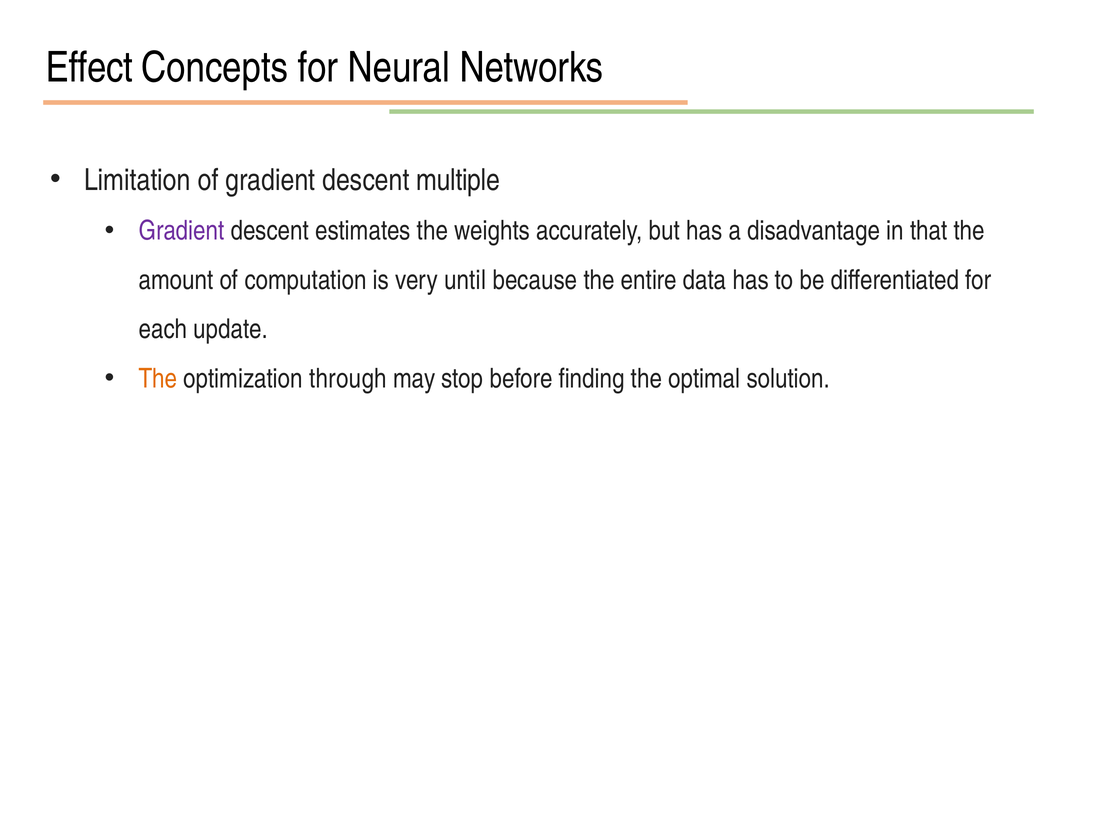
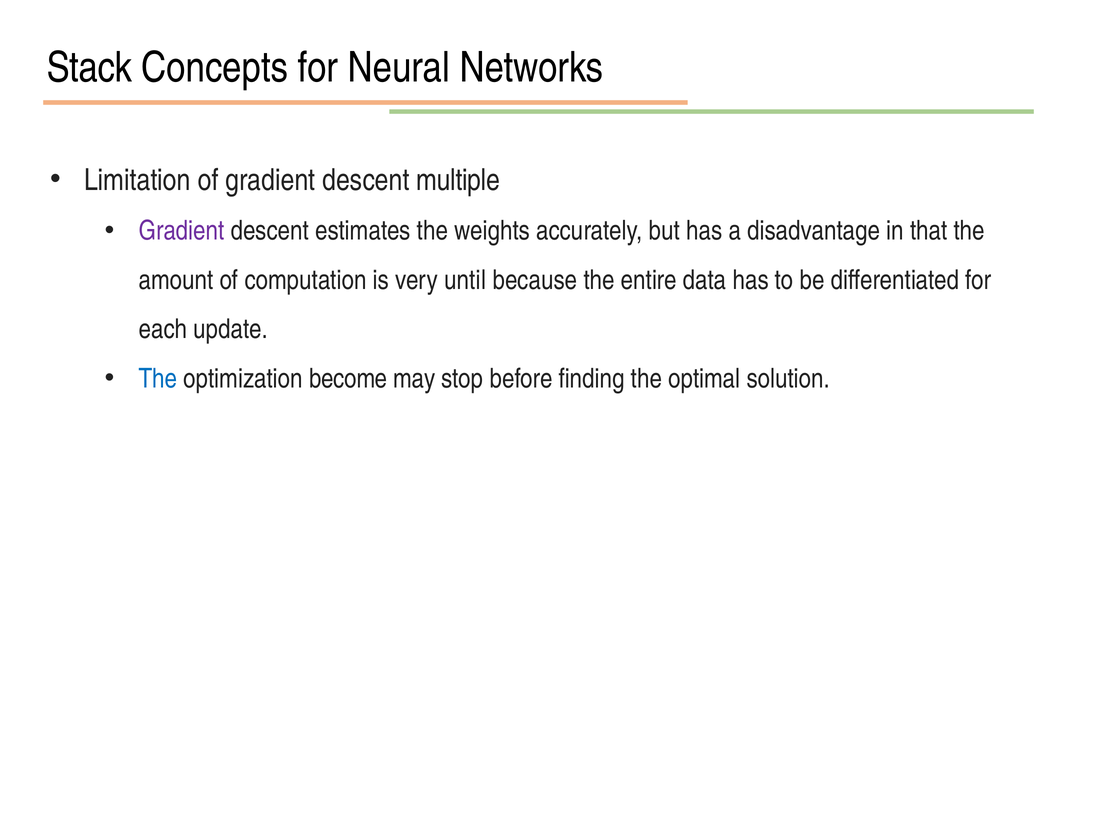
Effect: Effect -> Stack (89, 68)
The colour: orange -> blue (158, 378)
through: through -> become (348, 378)
